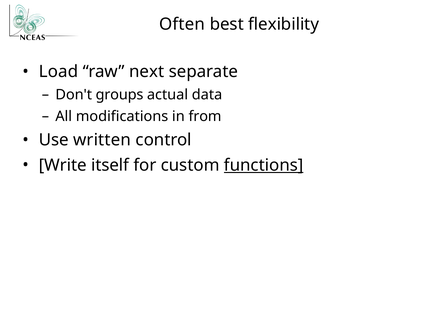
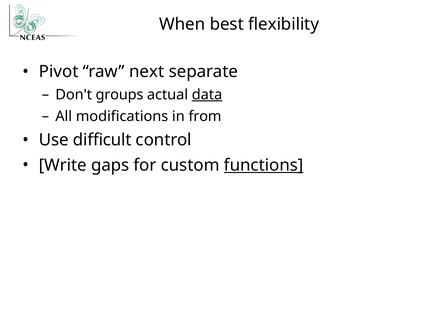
Often: Often -> When (182, 24)
Load: Load -> Pivot (59, 72)
data underline: none -> present (207, 95)
written: written -> difficult (102, 140)
itself: itself -> gaps (110, 165)
